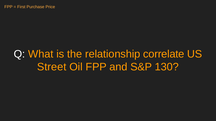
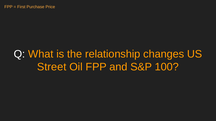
correlate: correlate -> changes (164, 54)
130: 130 -> 100 (167, 67)
